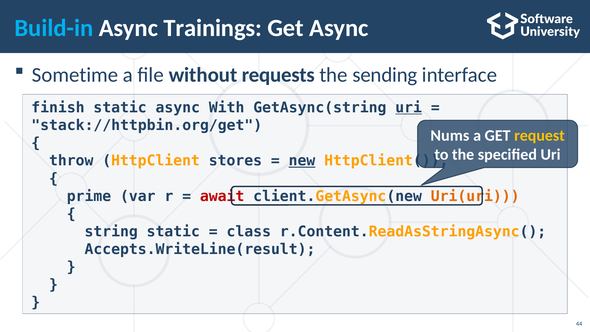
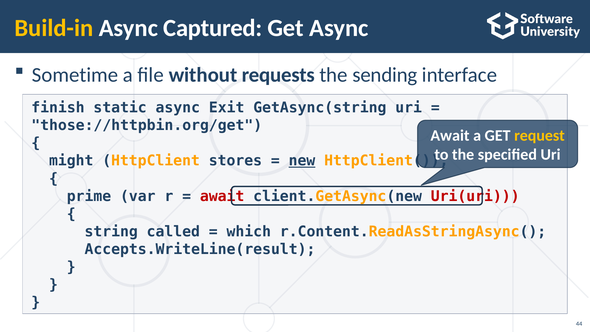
Build-in colour: light blue -> yellow (54, 28)
Trainings: Trainings -> Captured (213, 28)
With: With -> Exit (227, 108)
uri underline: present -> none (409, 108)
stack://httpbin.org/get: stack://httpbin.org/get -> those://httpbin.org/get (147, 125)
Nums: Nums -> Await (450, 135)
throw: throw -> might (71, 161)
Uri(uri colour: orange -> red (475, 196)
string static: static -> called (173, 232)
class: class -> which (249, 232)
